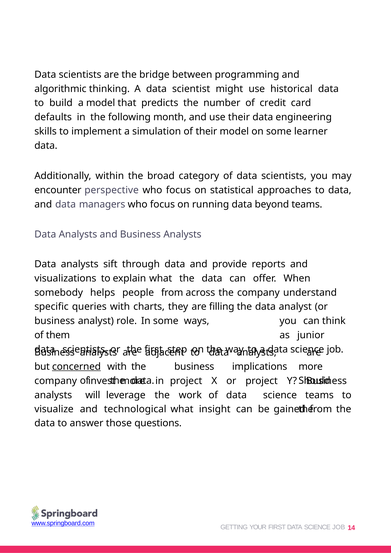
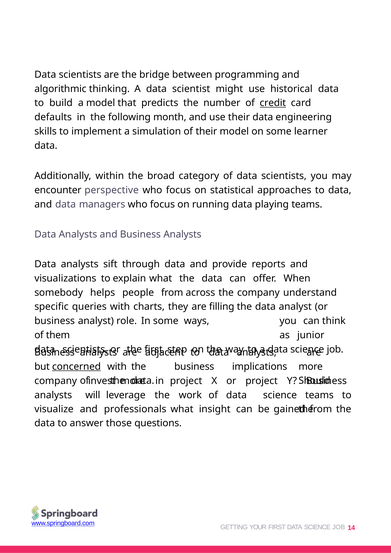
credit underline: none -> present (273, 103)
beyond: beyond -> playing (272, 204)
technological: technological -> professionals (135, 409)
